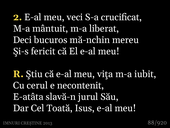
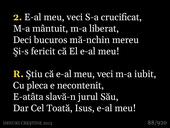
că e-al meu viţa: viţa -> veci (105, 74)
cerul: cerul -> pleca (37, 85)
